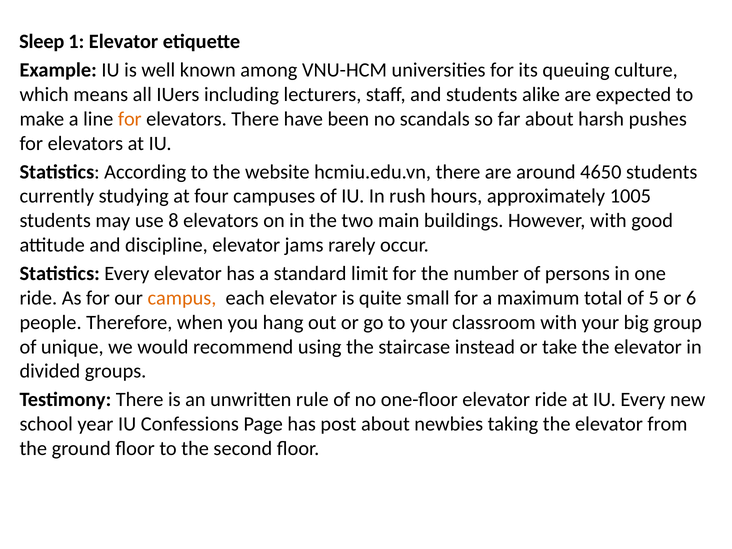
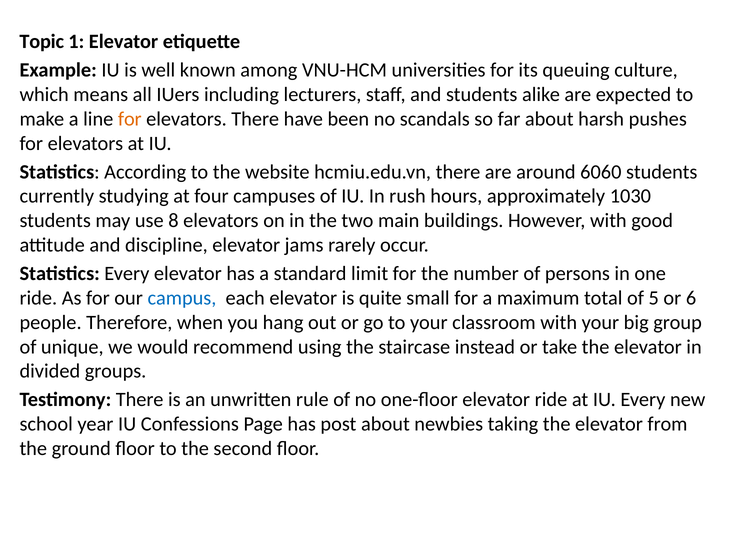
Sleep: Sleep -> Topic (42, 42)
4650: 4650 -> 6060 (601, 172)
1005: 1005 -> 1030 (630, 196)
campus colour: orange -> blue (182, 298)
